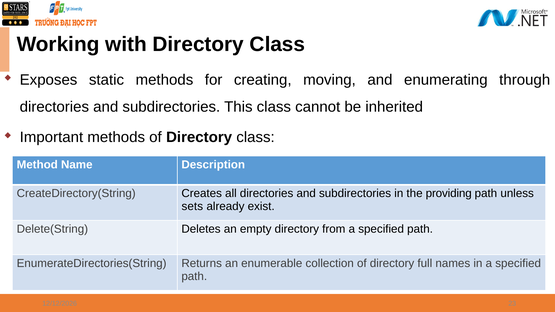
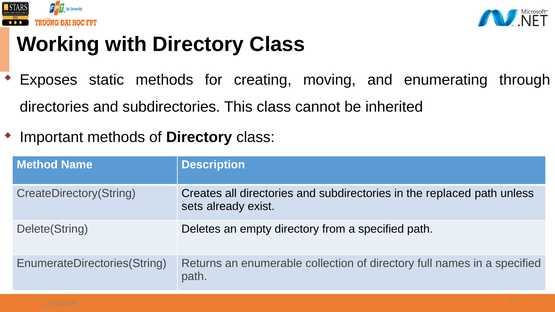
providing: providing -> replaced (449, 194)
